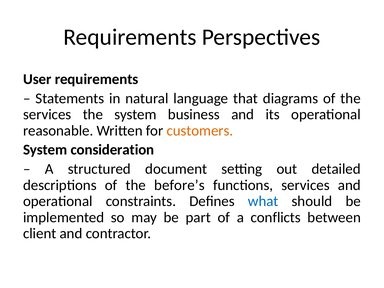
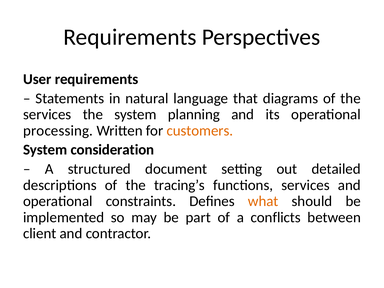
business: business -> planning (194, 114)
reasonable: reasonable -> processing (58, 131)
before’s: before’s -> tracing’s (179, 185)
what colour: blue -> orange (263, 201)
